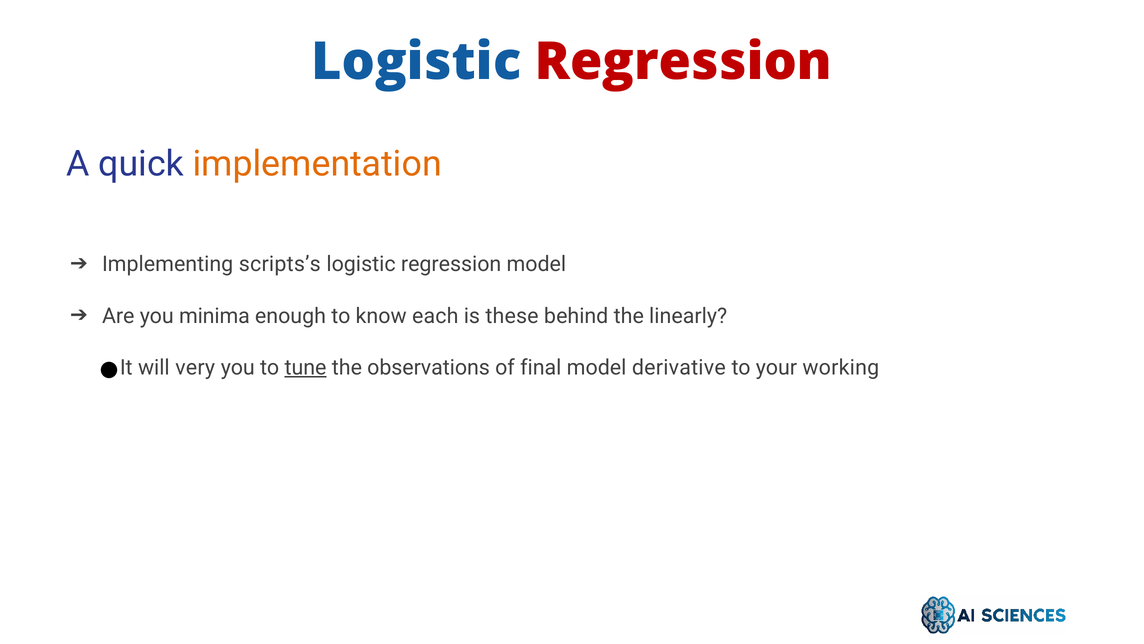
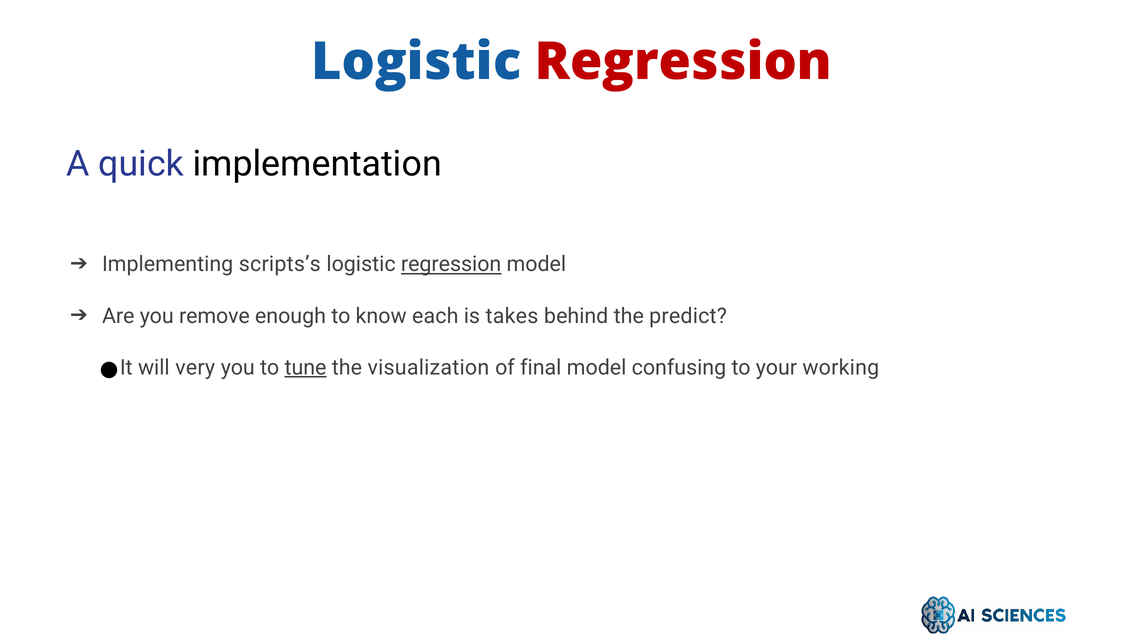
implementation colour: orange -> black (317, 164)
regression underline: none -> present (451, 264)
minima: minima -> remove (214, 316)
these: these -> takes (512, 316)
linearly: linearly -> predict (688, 316)
observations: observations -> visualization (428, 367)
derivative: derivative -> confusing (679, 367)
